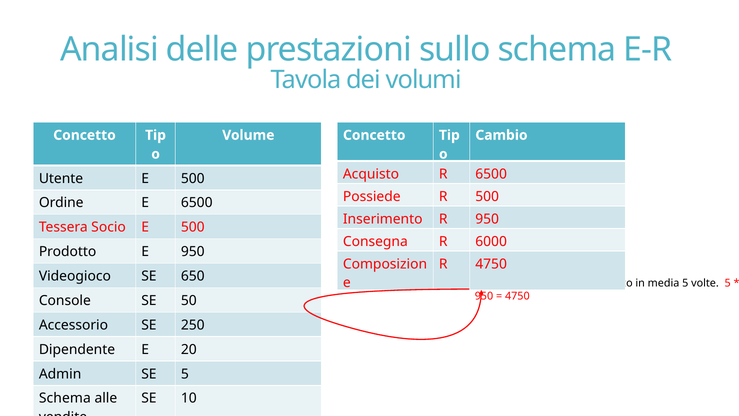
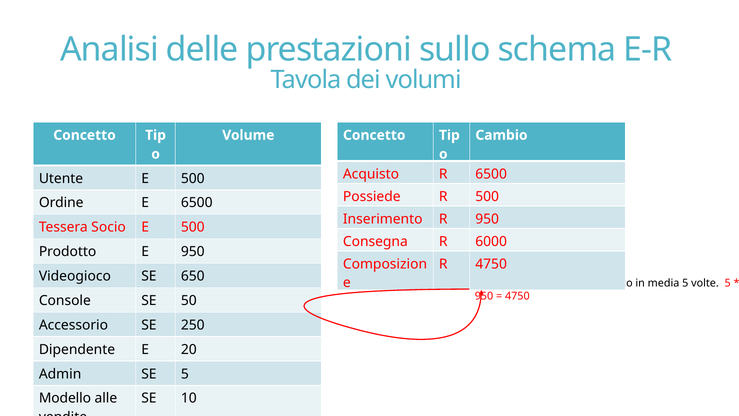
Schema: Schema -> Modello (65, 398)
